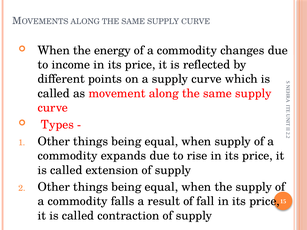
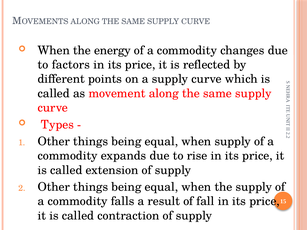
income: income -> factors (71, 65)
